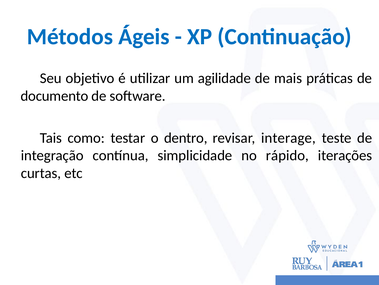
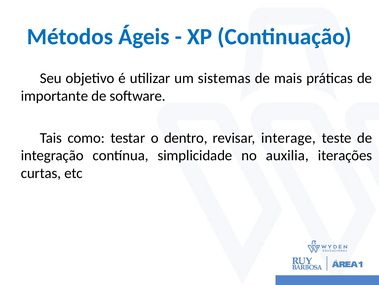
agilidade: agilidade -> sistemas (224, 78)
documento: documento -> importante (54, 96)
rápido: rápido -> auxilia (287, 155)
